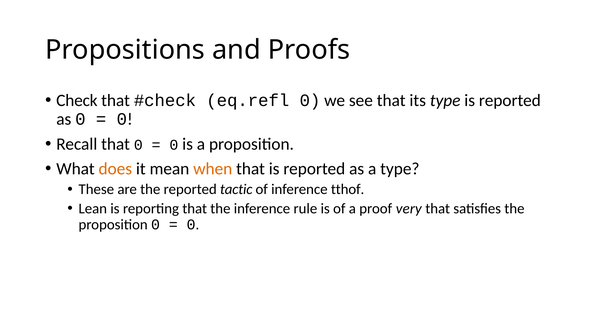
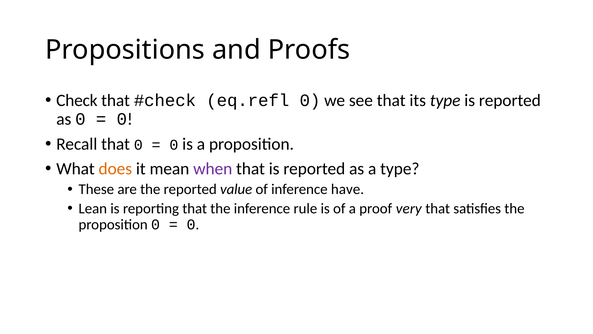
when colour: orange -> purple (213, 169)
tactic: tactic -> value (236, 189)
tthof: tthof -> have (348, 189)
